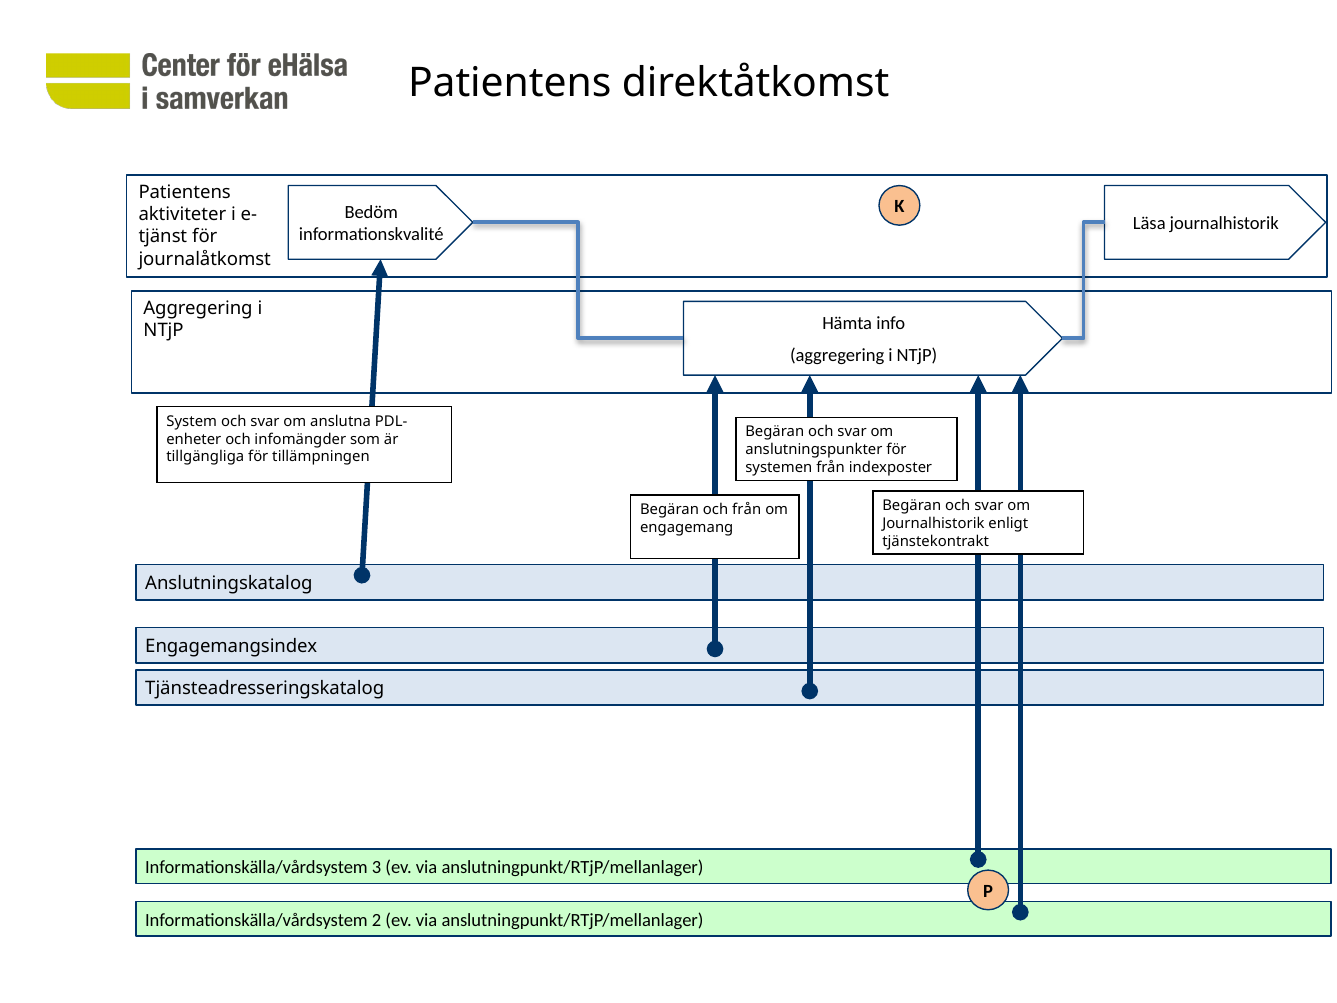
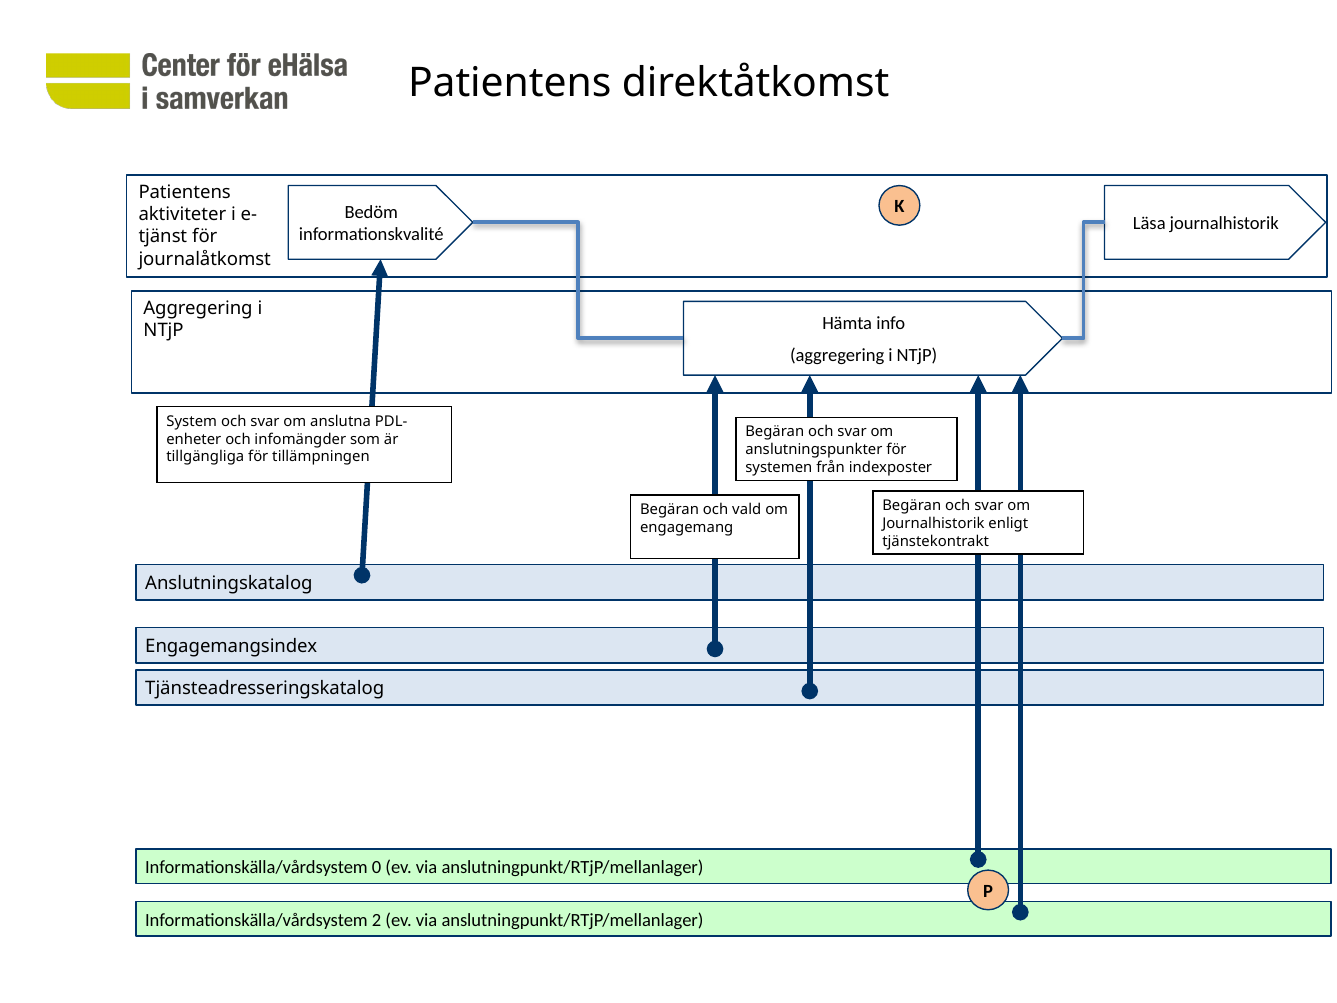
och från: från -> vald (747, 510)
3: 3 -> 0 (377, 867)
